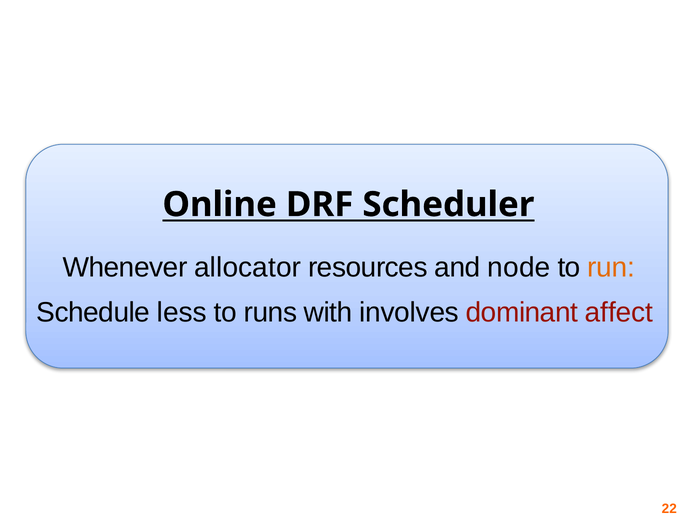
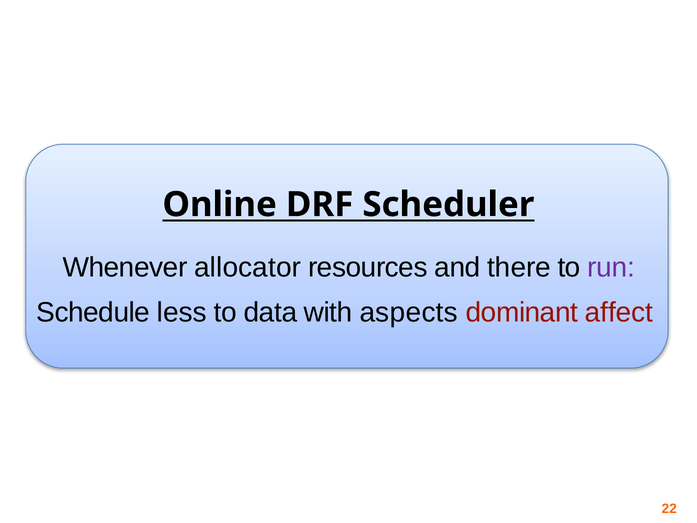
node: node -> there (519, 267)
run colour: orange -> purple (611, 267)
runs: runs -> data (270, 313)
involves: involves -> aspects (409, 313)
